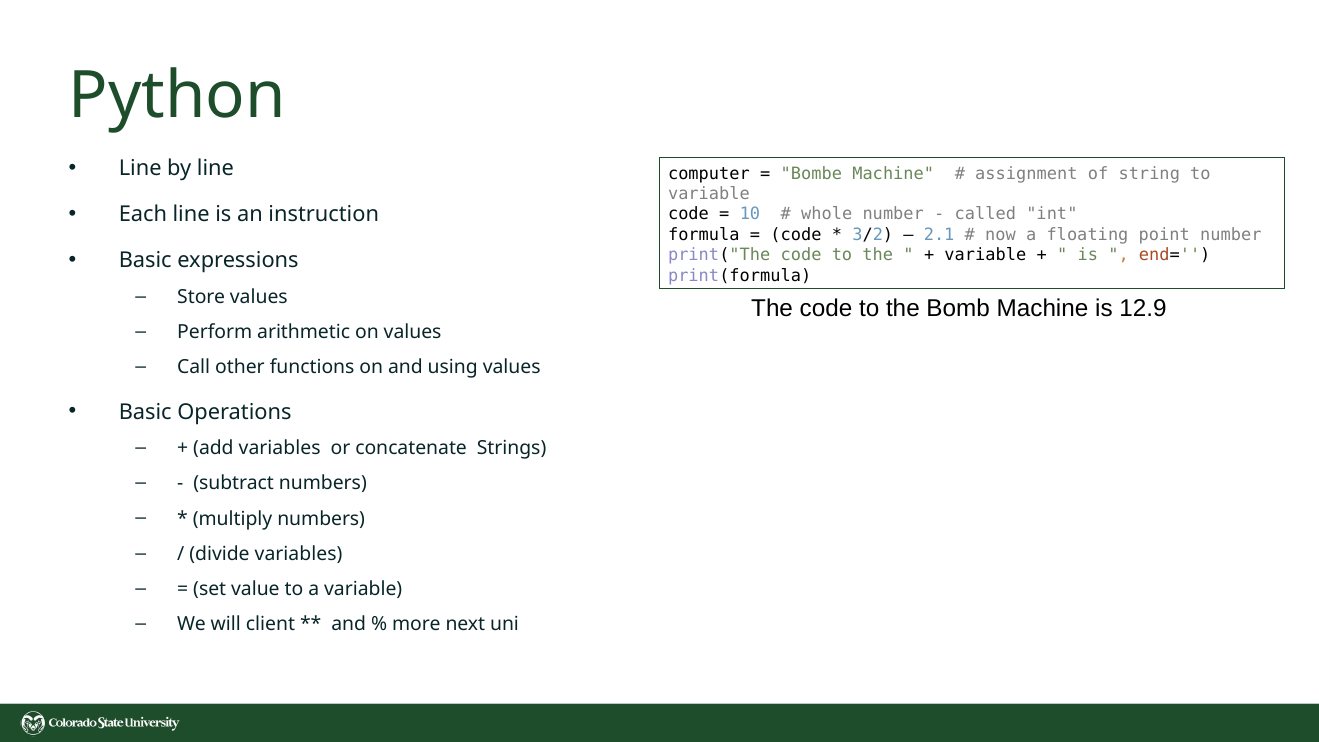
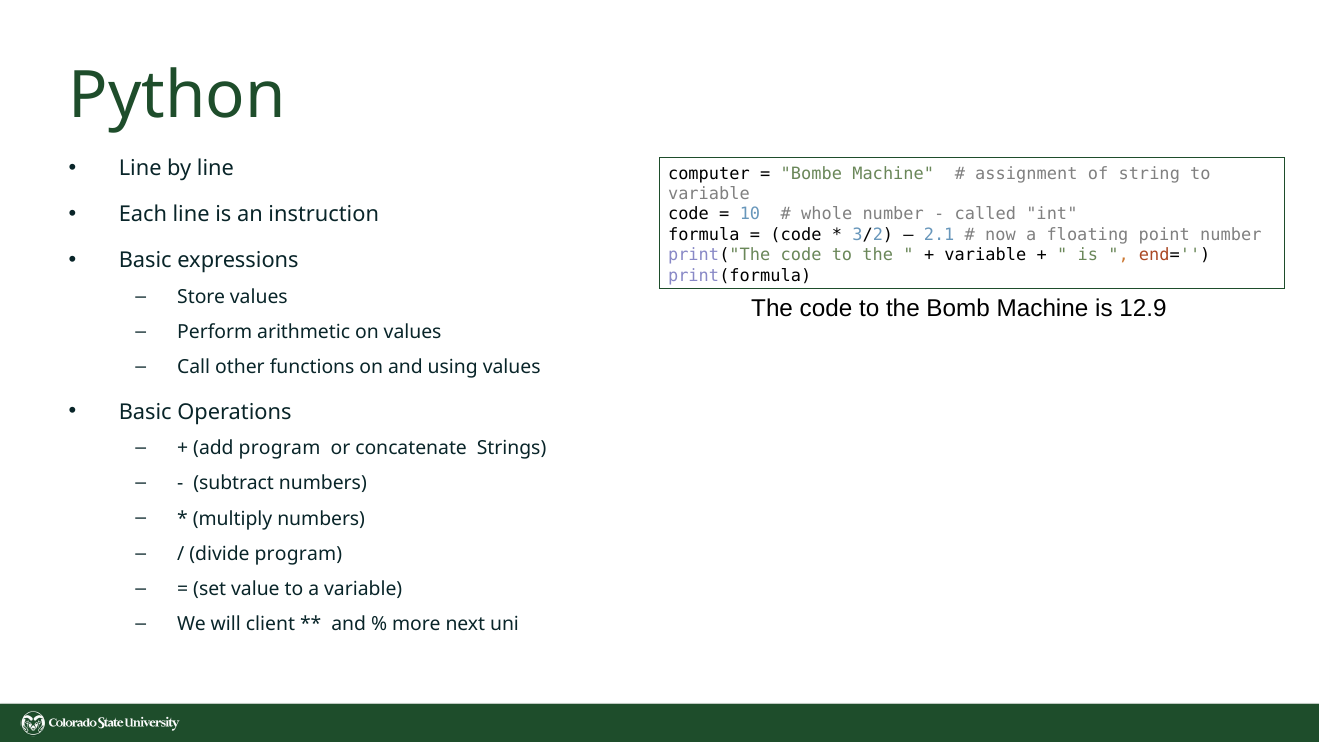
add variables: variables -> program (280, 448)
divide variables: variables -> program (298, 554)
